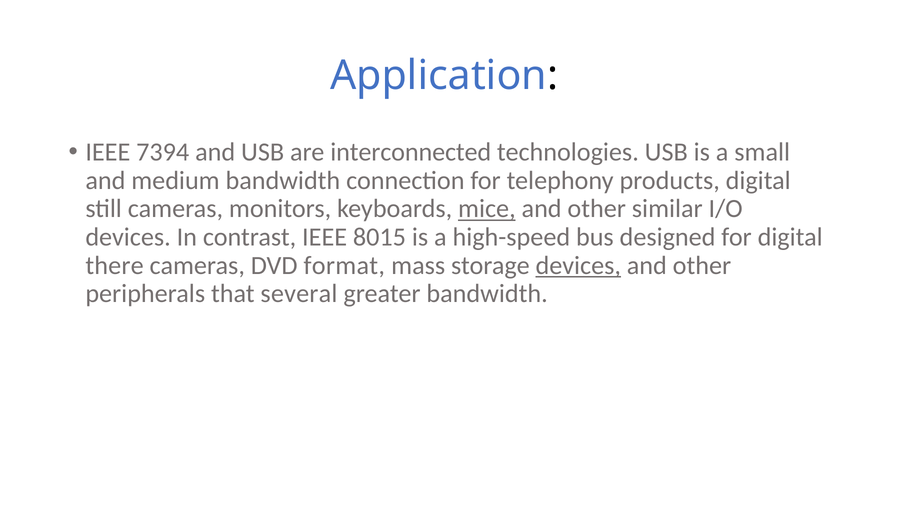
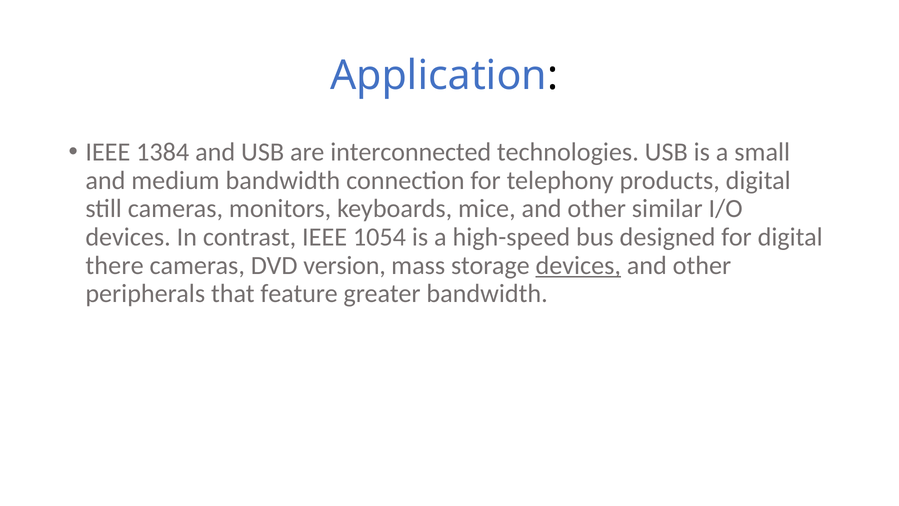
7394: 7394 -> 1384 (163, 152)
mice underline: present -> none (487, 209)
8015: 8015 -> 1054 (379, 237)
format: format -> version (345, 265)
several: several -> feature (299, 294)
